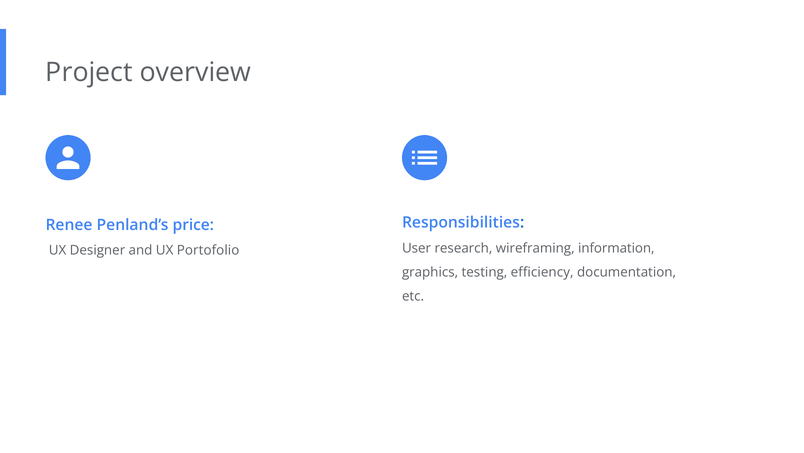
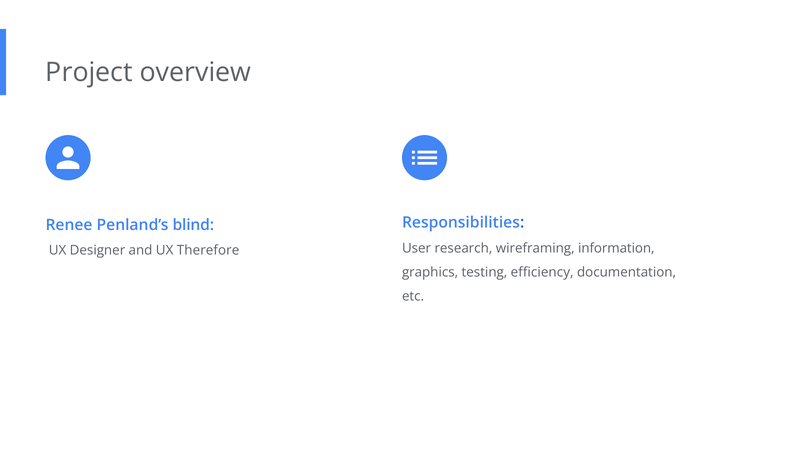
price: price -> blind (193, 225)
Portofolio: Portofolio -> Therefore (208, 250)
